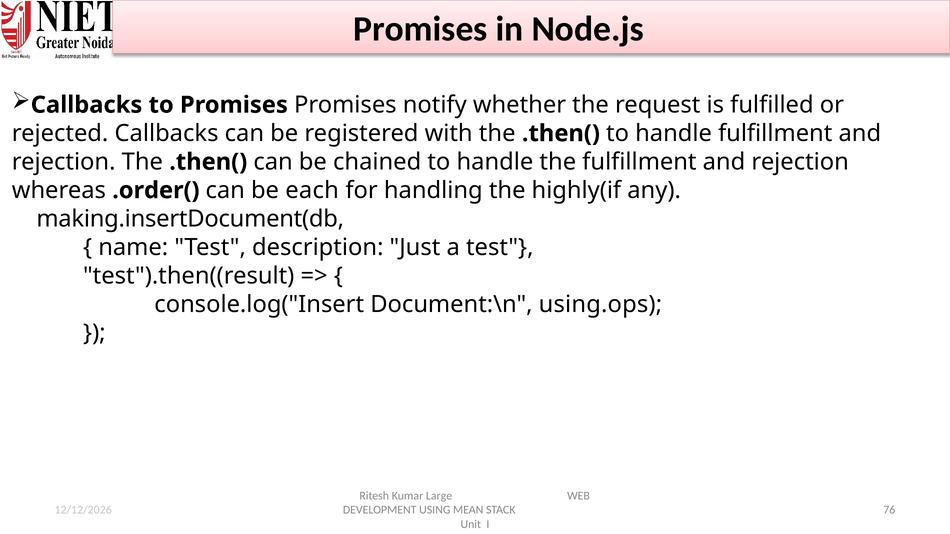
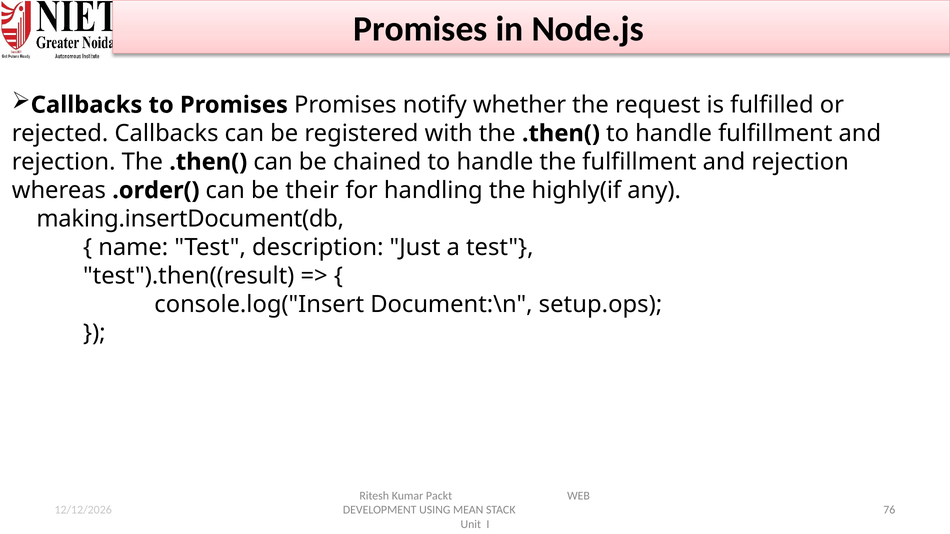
each: each -> their (312, 190)
using.ops: using.ops -> setup.ops (600, 304)
Large: Large -> Packt (439, 496)
